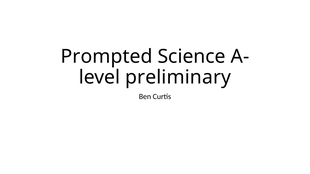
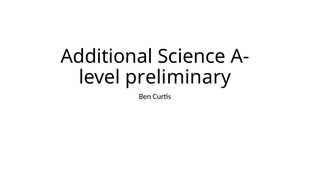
Prompted: Prompted -> Additional (107, 57)
